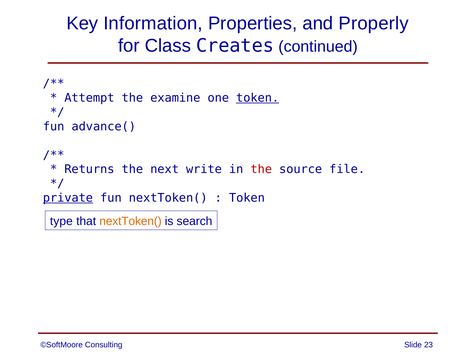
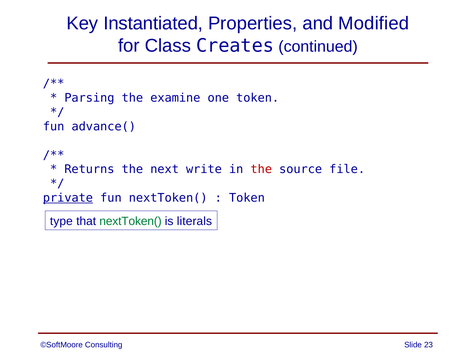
Information: Information -> Instantiated (153, 24)
Properly: Properly -> Modified (374, 24)
Attempt: Attempt -> Parsing (89, 98)
token underline: present -> none (258, 98)
nextToken( colour: orange -> green (131, 221)
search: search -> literals (194, 221)
